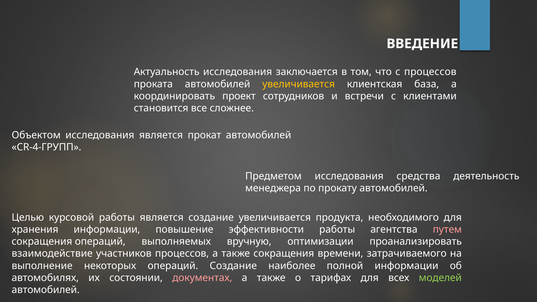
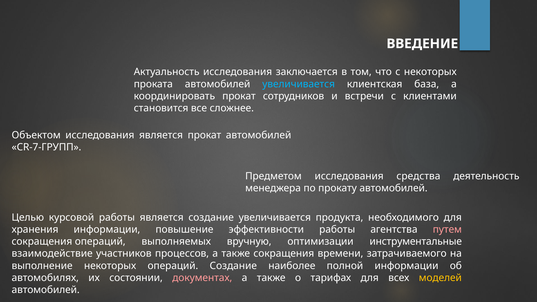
с процессов: процессов -> некоторых (430, 72)
увеличивается colour: yellow -> light blue (299, 84)
координировать проект: проект -> прокат (239, 96)
CR-4-ГРУПП: CR-4-ГРУПП -> CR-7-ГРУПП (46, 147)
проанализировать: проанализировать -> инструментальные (416, 242)
моделей colour: light green -> yellow (440, 278)
